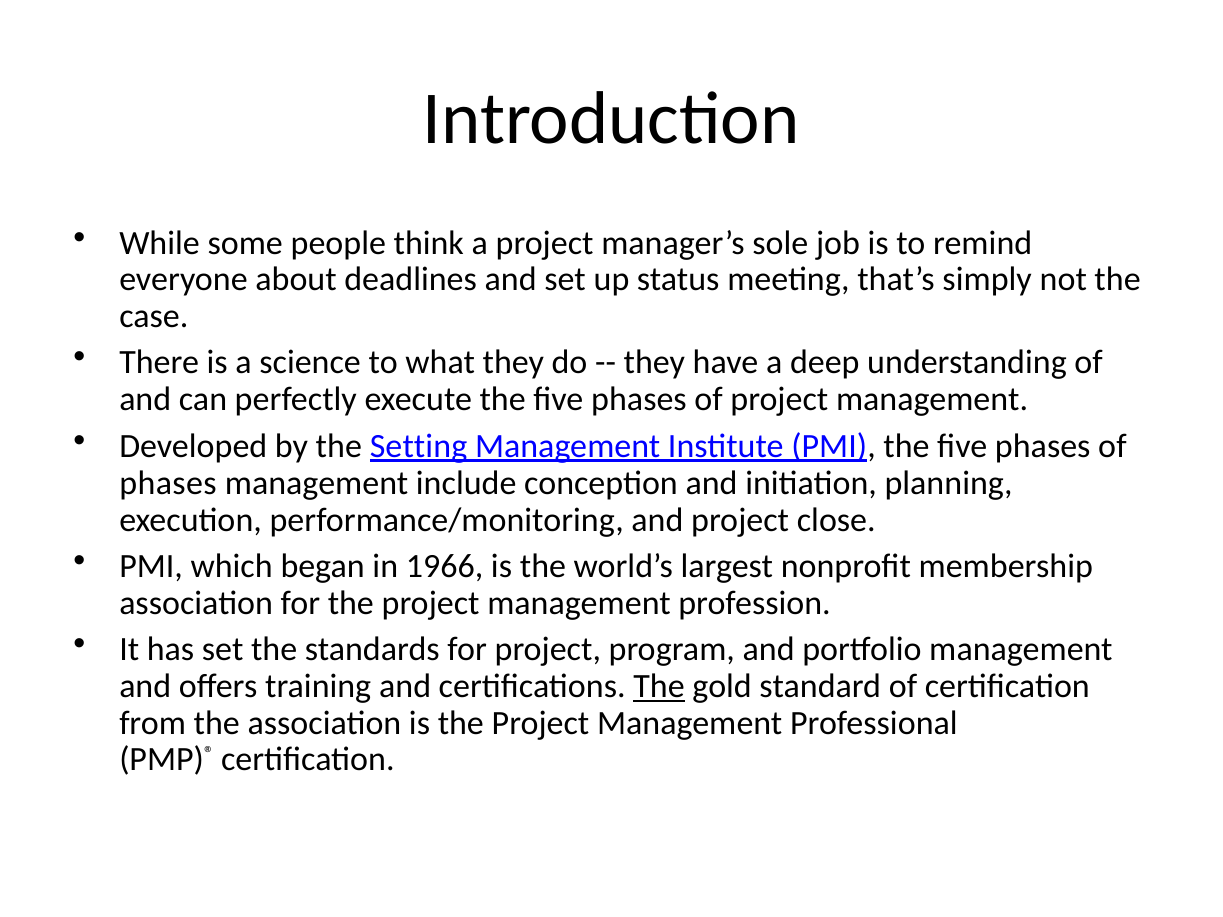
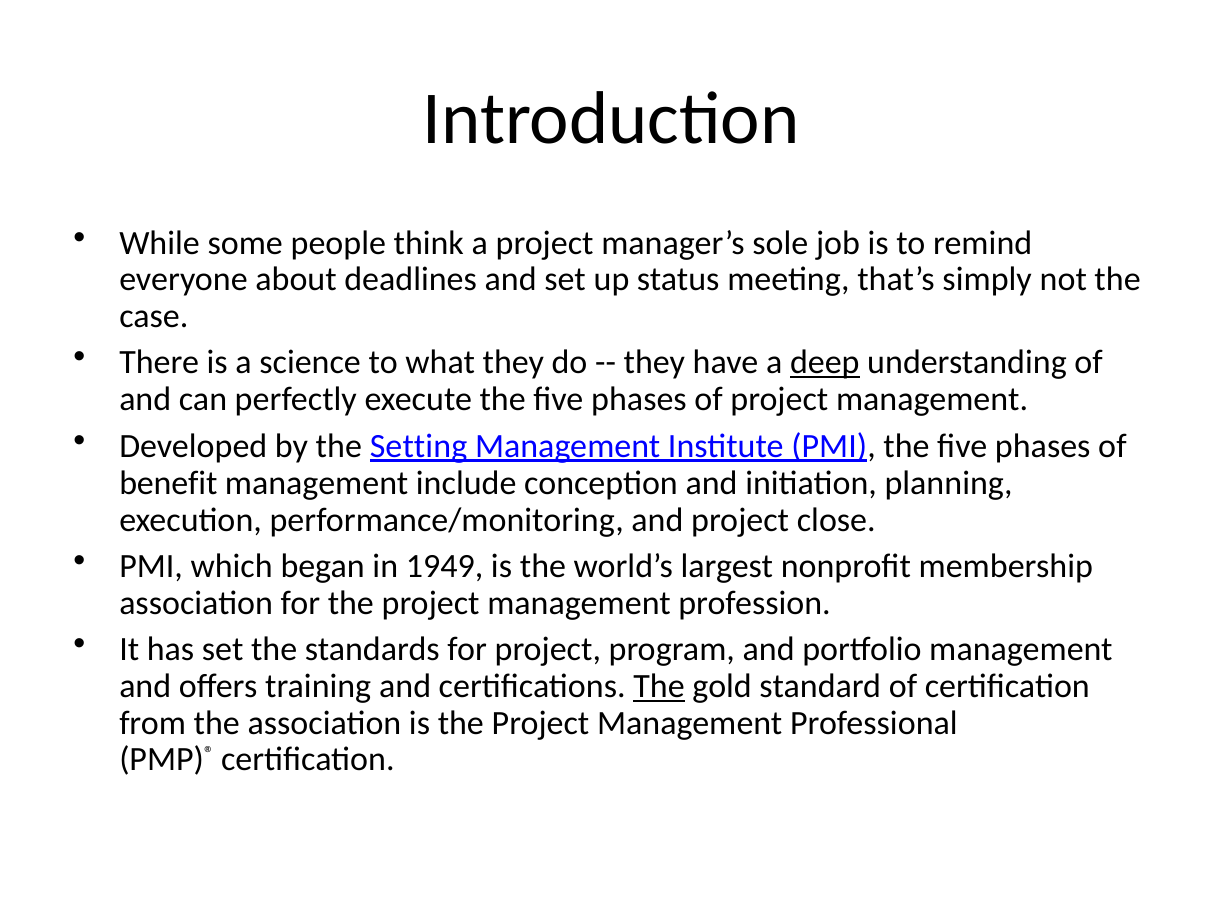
deep underline: none -> present (825, 363)
phases: phases -> benefit (168, 483)
1966: 1966 -> 1949 (445, 567)
